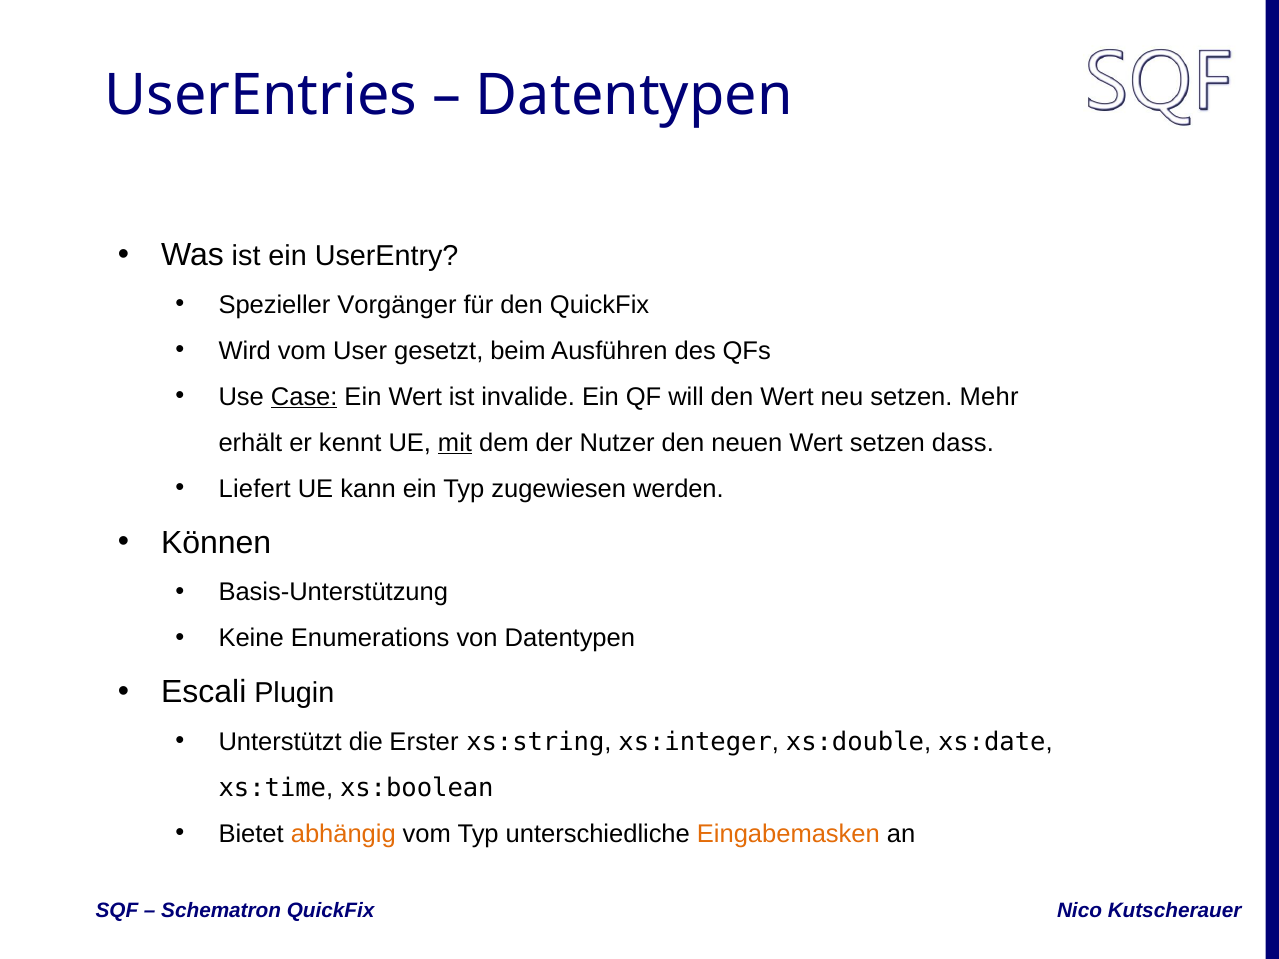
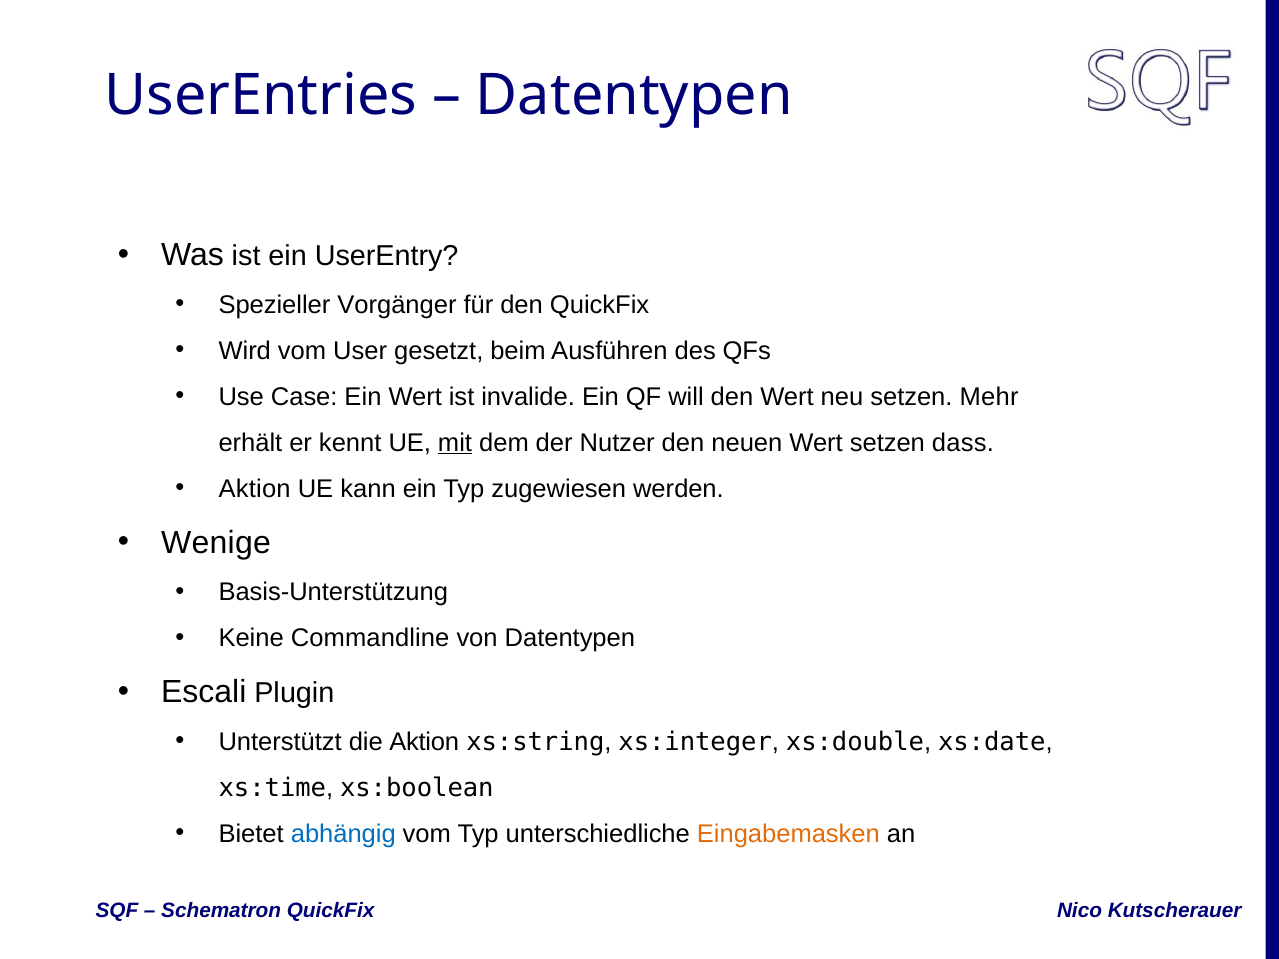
Case underline: present -> none (304, 397)
Liefert: Liefert -> Aktion (255, 489)
Können: Können -> Wenige (216, 543)
Enumerations: Enumerations -> Commandline (370, 638)
die Erster: Erster -> Aktion (424, 742)
abhängig colour: orange -> blue (343, 834)
